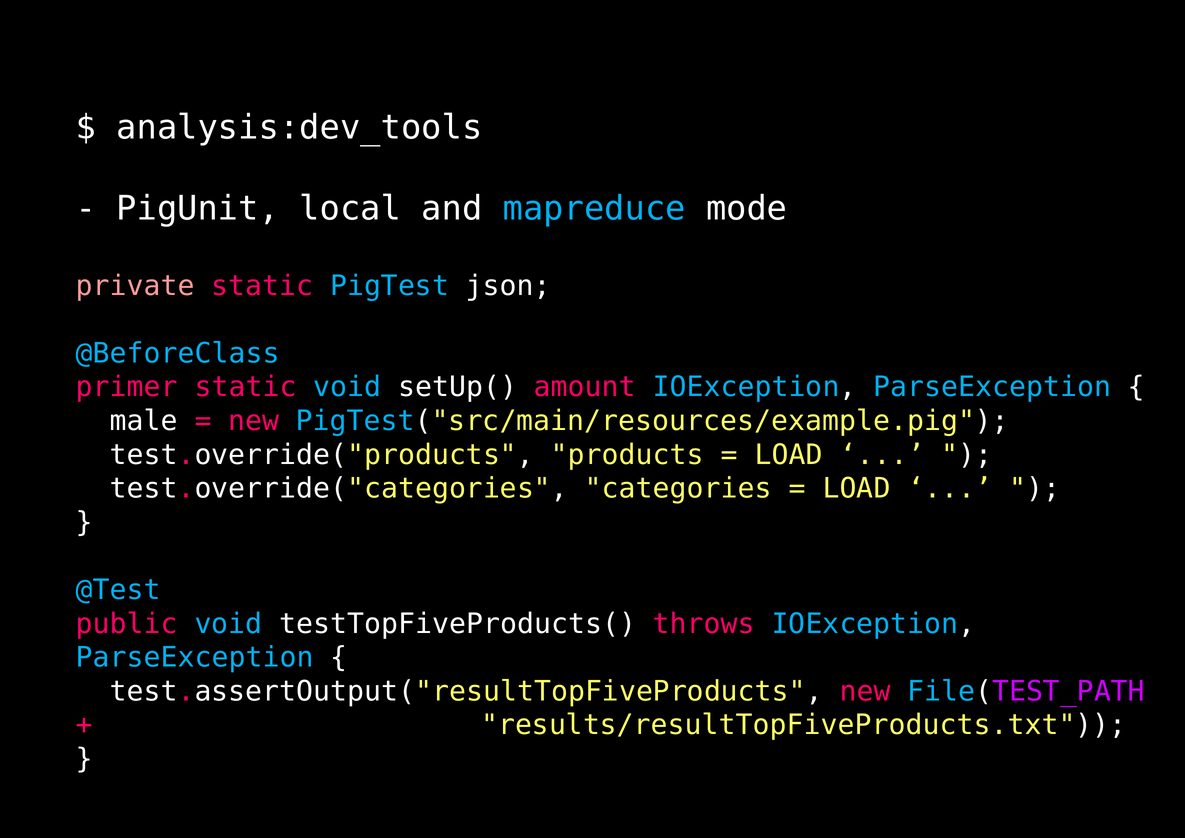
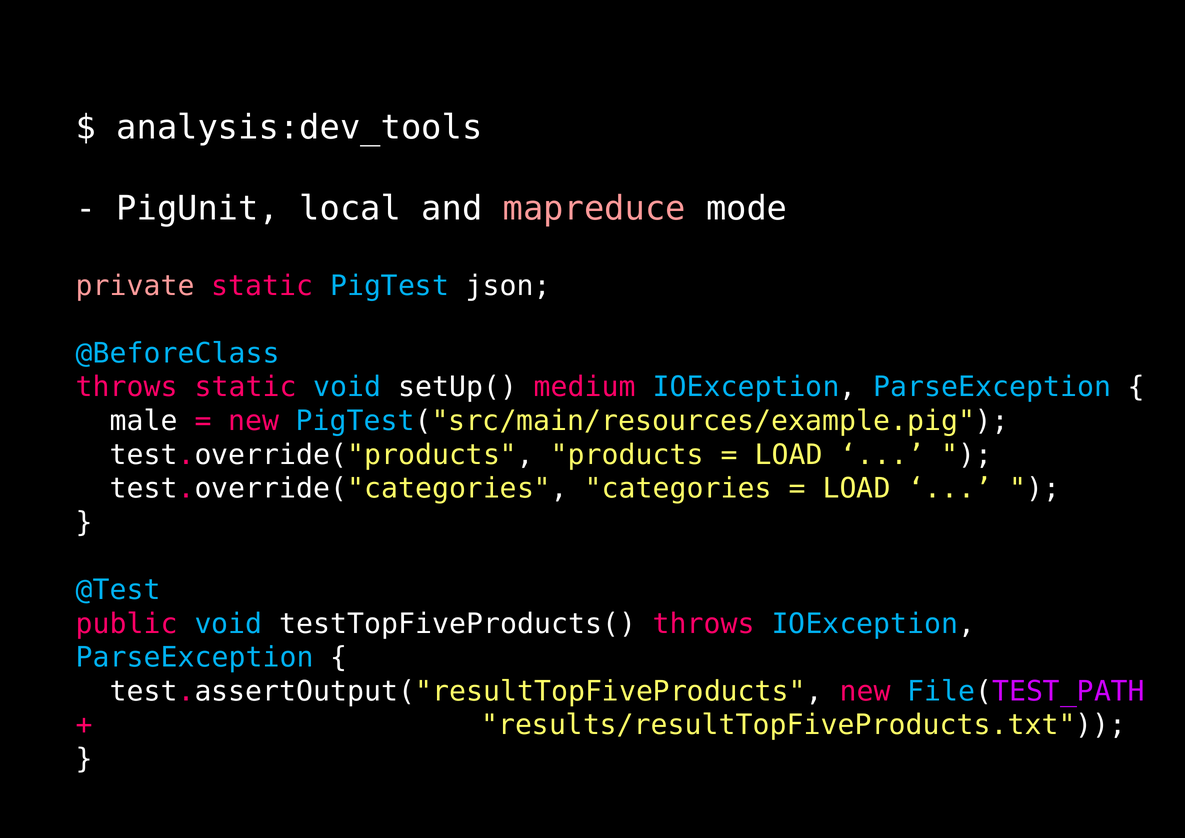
mapreduce colour: light blue -> pink (594, 208)
primer: primer -> throws (127, 387)
amount: amount -> medium (585, 387)
